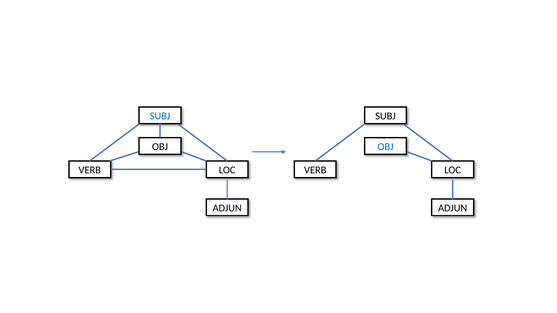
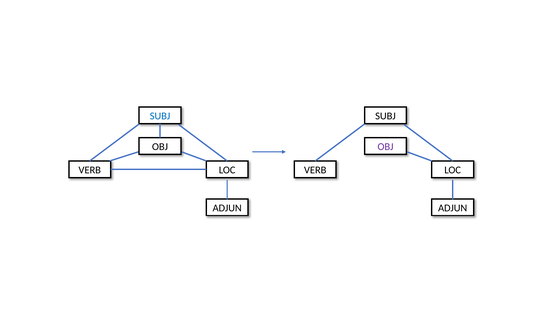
OBJ colour: blue -> purple (385, 147)
